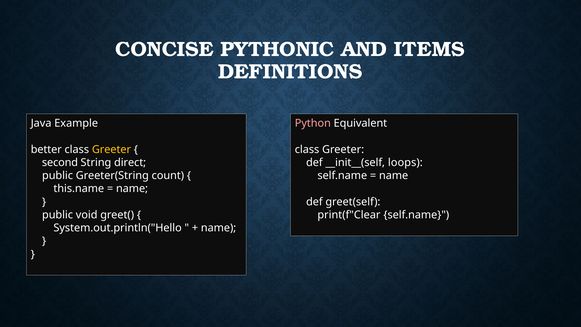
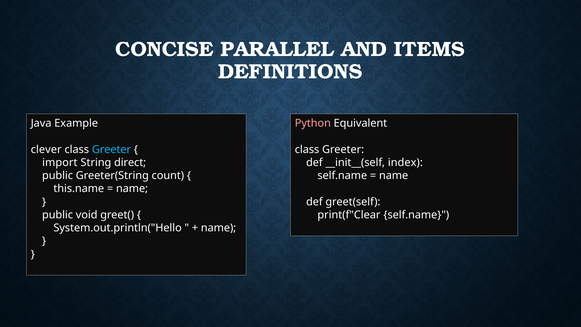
PYTHONIC: PYTHONIC -> PARALLEL (277, 49)
better: better -> clever (46, 149)
Greeter colour: yellow -> light blue (111, 149)
second: second -> import (60, 162)
loops: loops -> index (405, 162)
